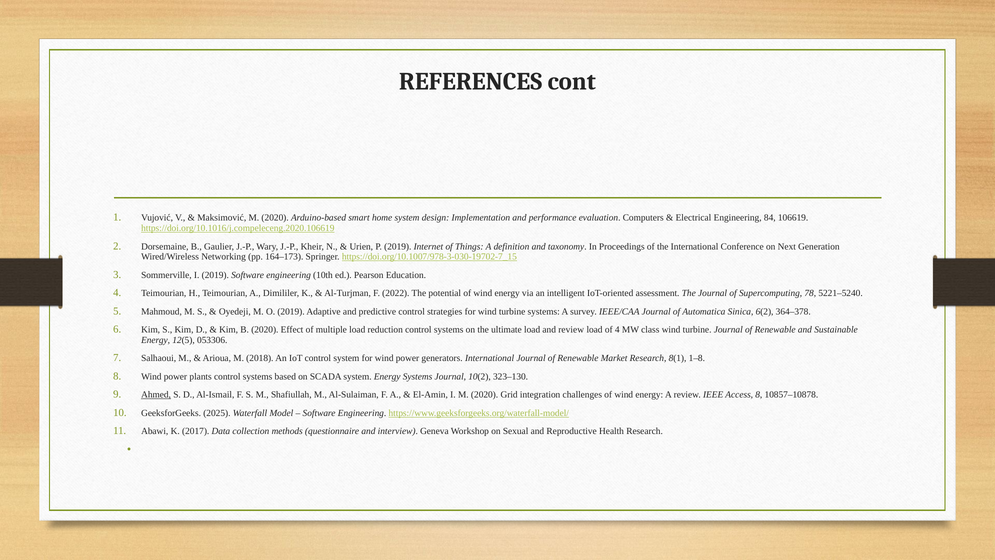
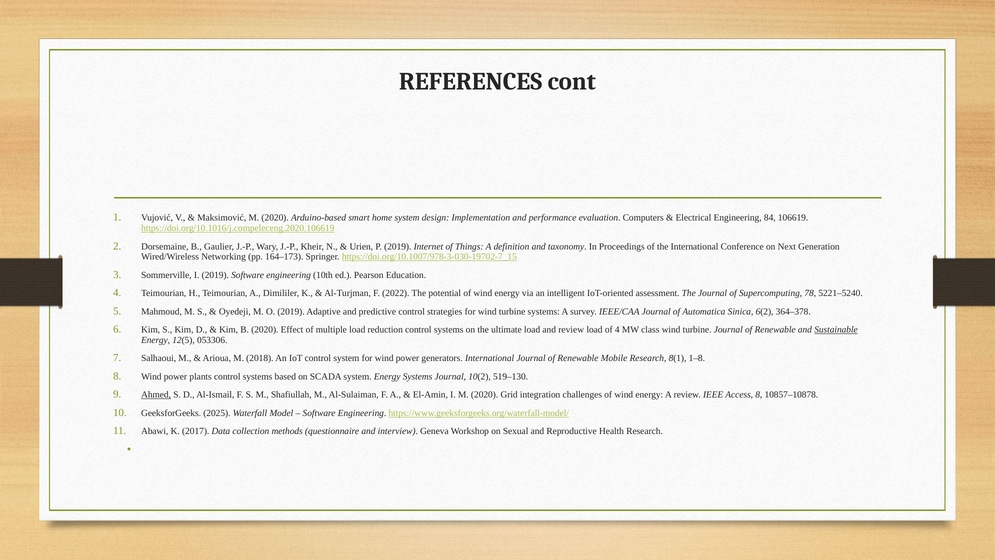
Sustainable underline: none -> present (836, 330)
Market: Market -> Mobile (614, 358)
323–130: 323–130 -> 519–130 (511, 376)
